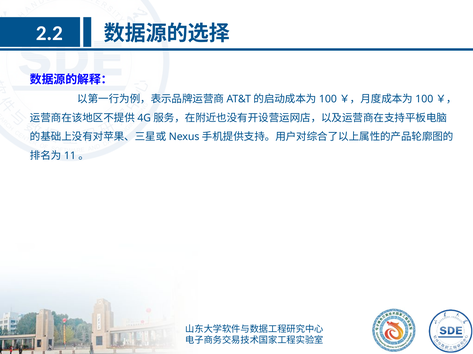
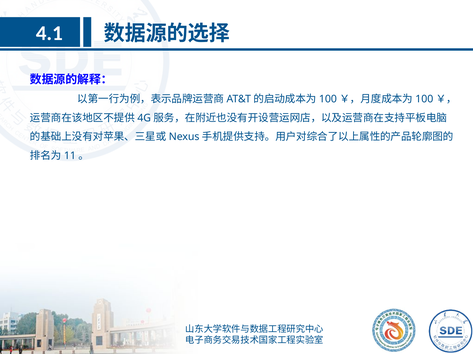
2.2: 2.2 -> 4.1 (49, 33)
